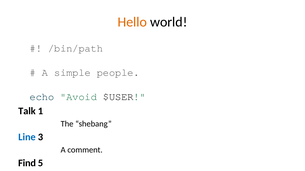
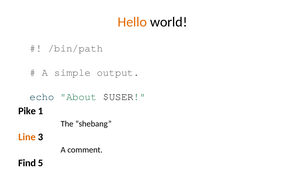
people: people -> output (118, 73)
Avoid: Avoid -> About (79, 97)
Talk: Talk -> Pike (27, 111)
Line colour: blue -> orange (27, 137)
